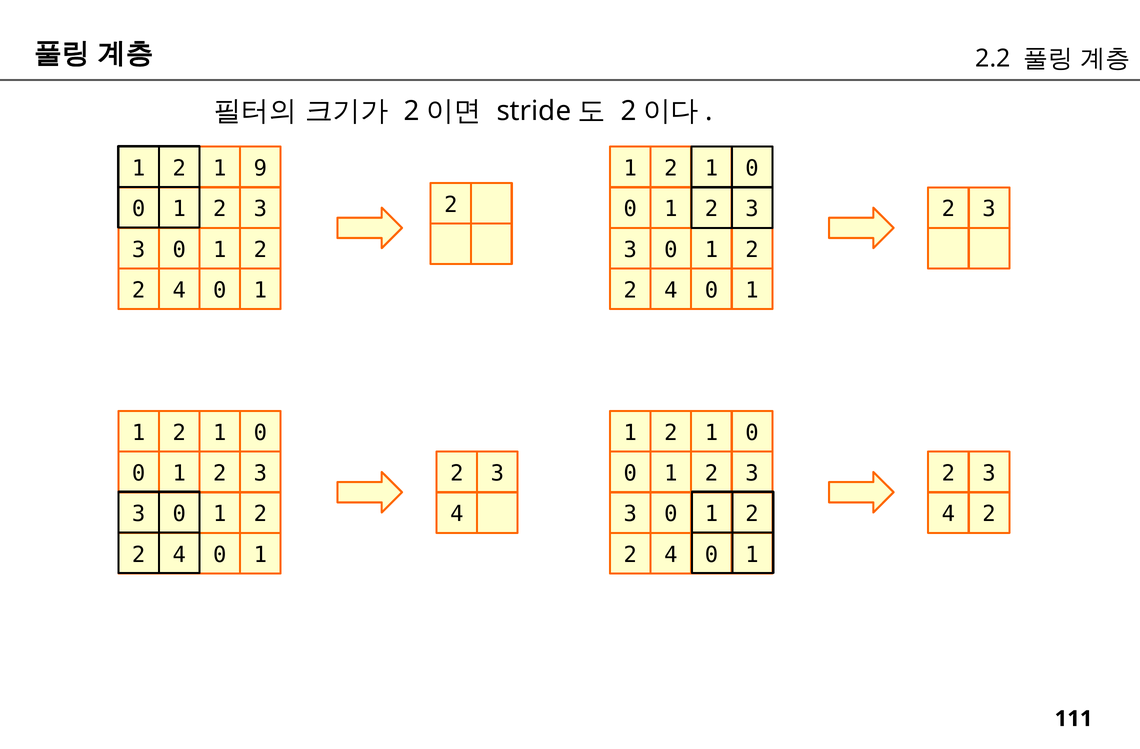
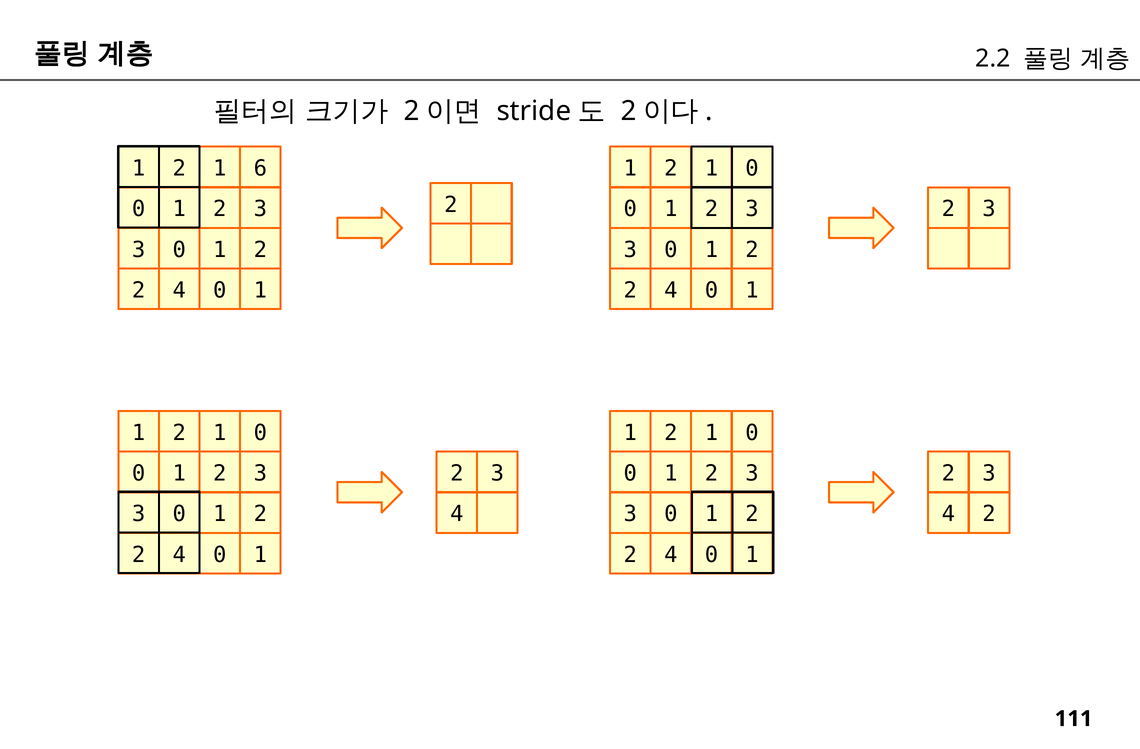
9: 9 -> 6 (260, 169)
